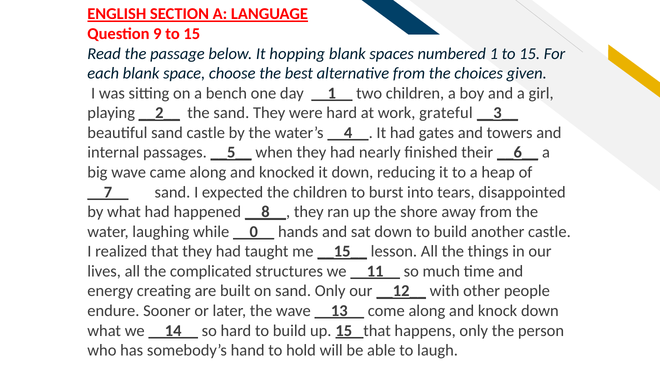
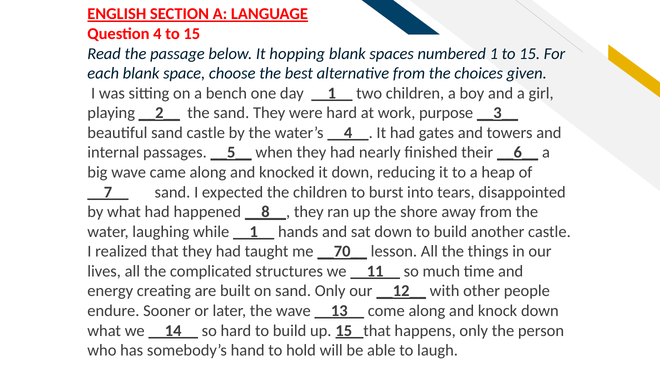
9: 9 -> 4 (157, 34)
grateful: grateful -> purpose (446, 113)
while __0__: __0__ -> __1__ (254, 232)
__15__: __15__ -> __70__ (342, 252)
